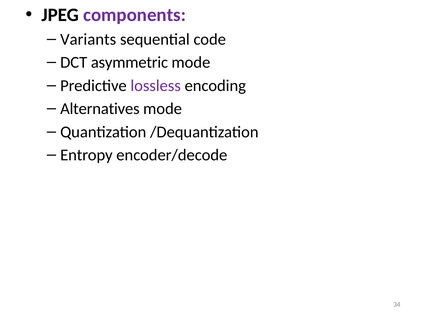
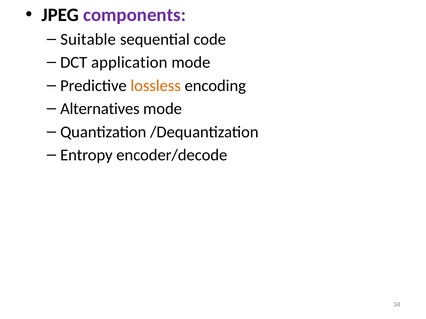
Variants: Variants -> Suitable (88, 39)
asymmetric: asymmetric -> application (129, 62)
lossless colour: purple -> orange (156, 86)
